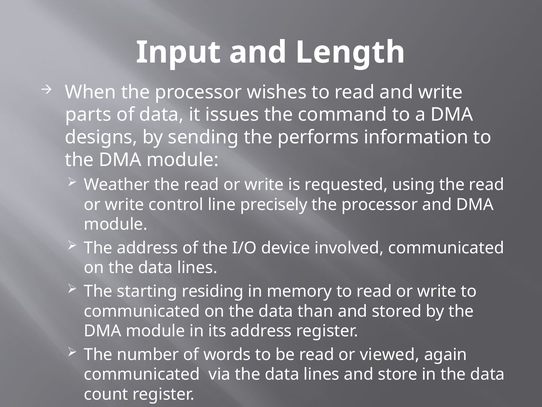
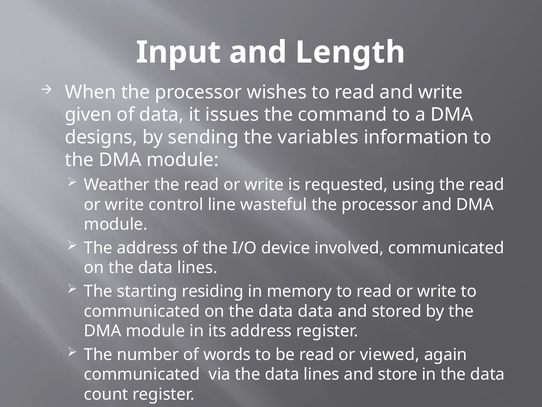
parts: parts -> given (88, 115)
performs: performs -> variables (318, 137)
precisely: precisely -> wasteful (274, 204)
data than: than -> data (315, 311)
